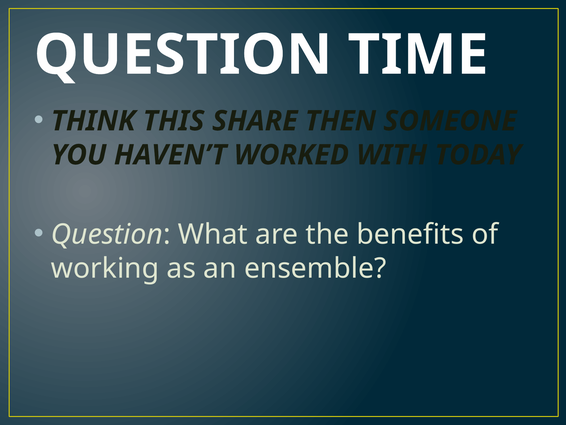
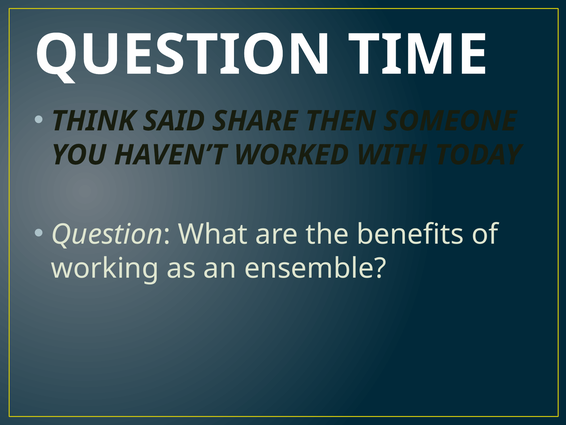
THIS: THIS -> SAID (174, 121)
